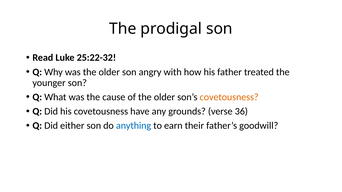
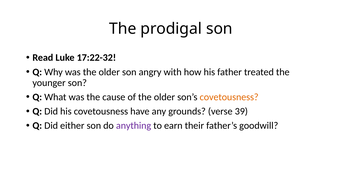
25:22-32: 25:22-32 -> 17:22-32 (96, 58)
36: 36 -> 39 (241, 112)
anything colour: blue -> purple (134, 126)
